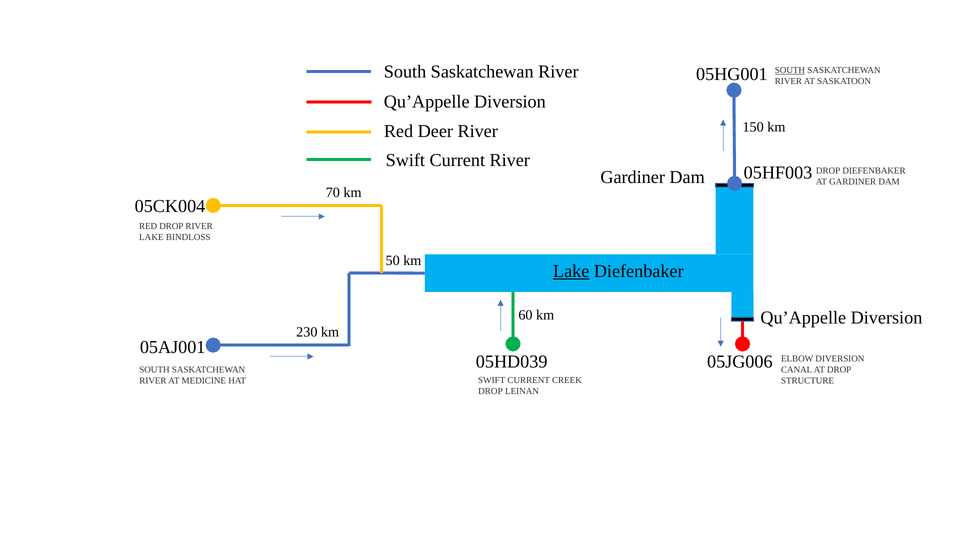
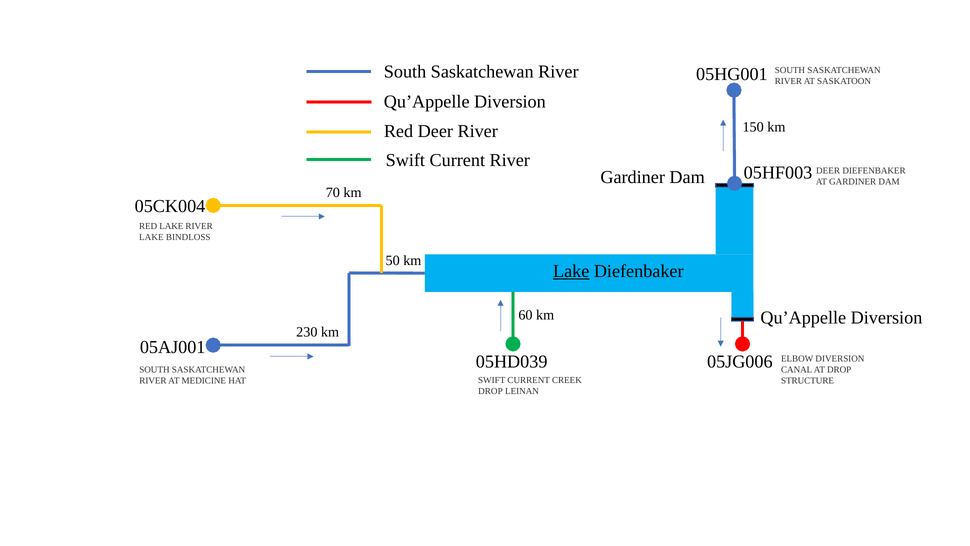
SOUTH underline: present -> none (790, 70)
DROP: DROP -> DEER (828, 170)
RED DROP: DROP -> LAKE (171, 226)
